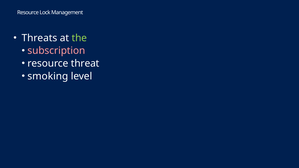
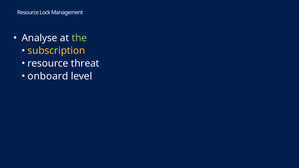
Threats: Threats -> Analyse (40, 38)
subscription colour: pink -> yellow (56, 51)
smoking: smoking -> onboard (48, 76)
